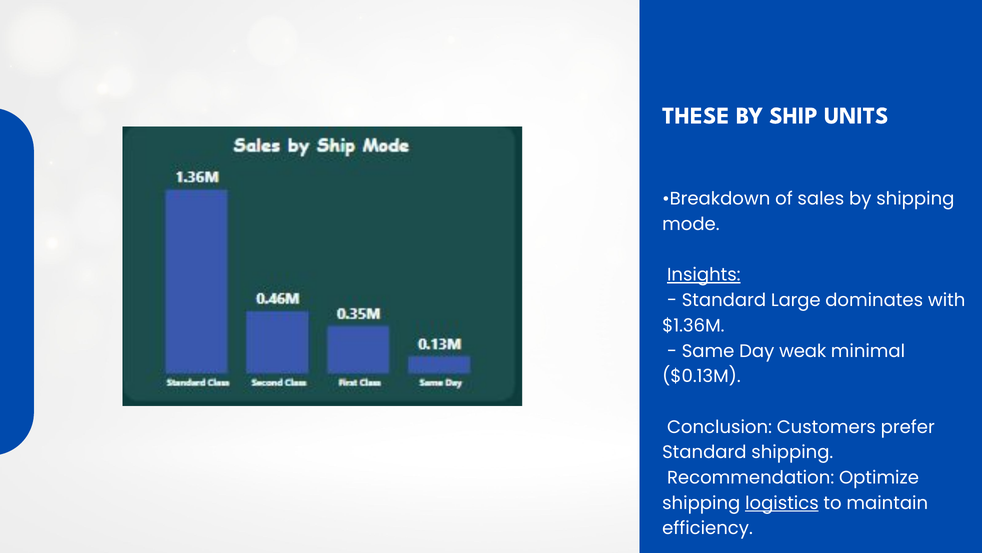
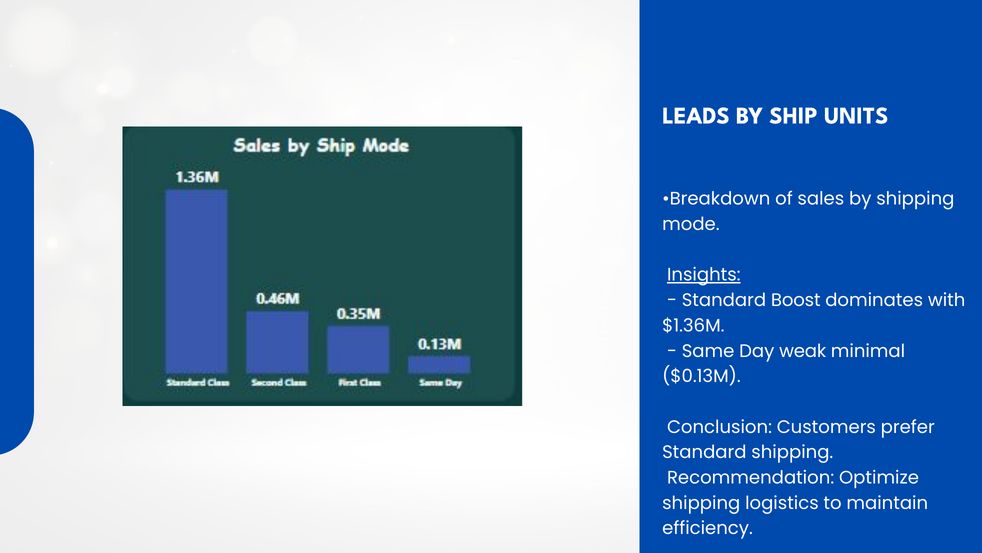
THESE: THESE -> LEADS (696, 115)
Large: Large -> Boost (796, 300)
logistics underline: present -> none (782, 503)
